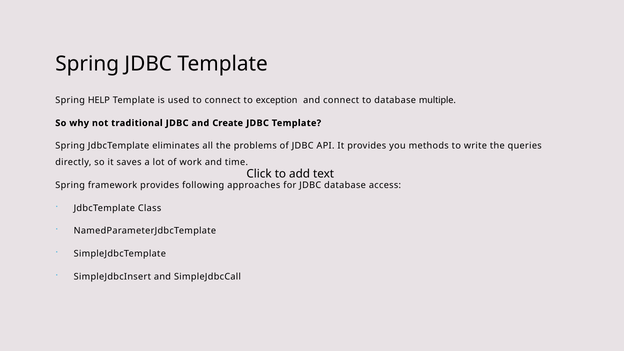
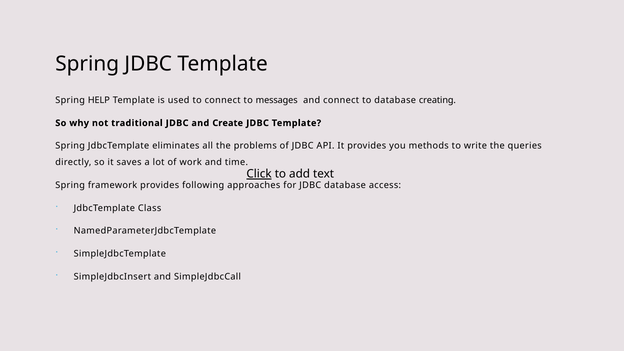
exception: exception -> messages (277, 100)
multiple: multiple -> creating (437, 100)
Click underline: none -> present (259, 174)
